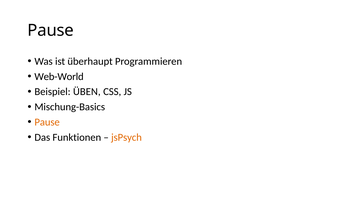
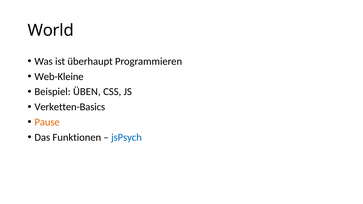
Pause: Pause -> World (51, 30)
Web-World: Web-World -> Web-Kleine (59, 77)
Mischung-Basics: Mischung-Basics -> Verketten-Basics (70, 107)
jsPsych colour: orange -> blue (126, 137)
